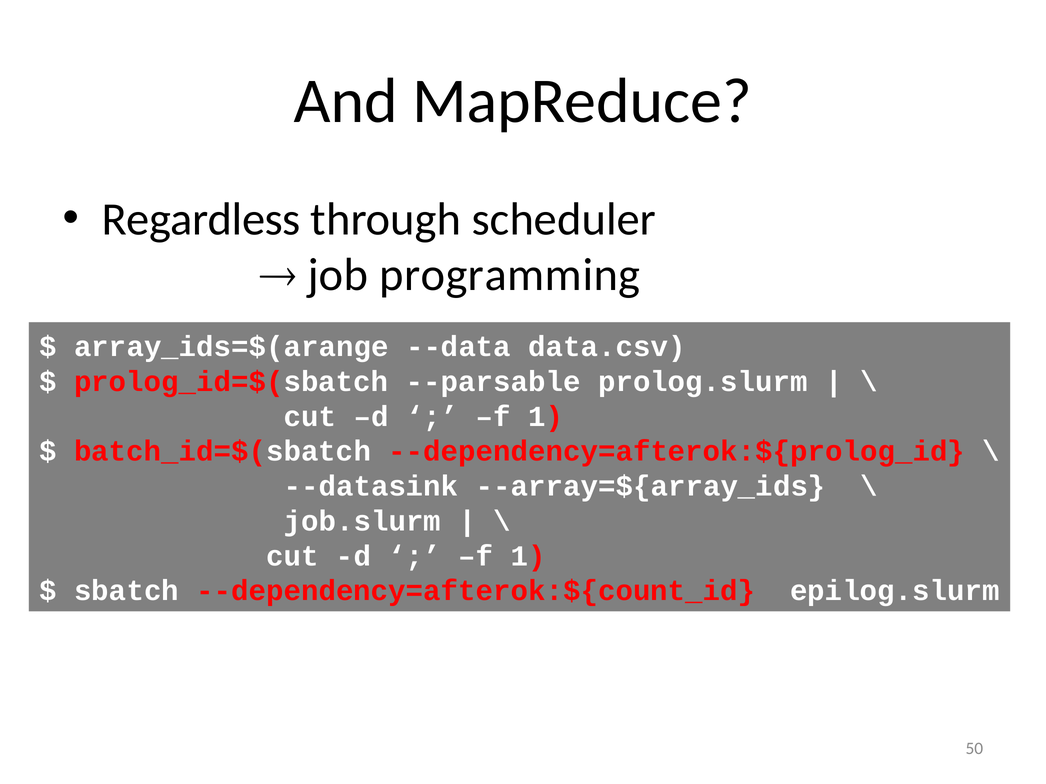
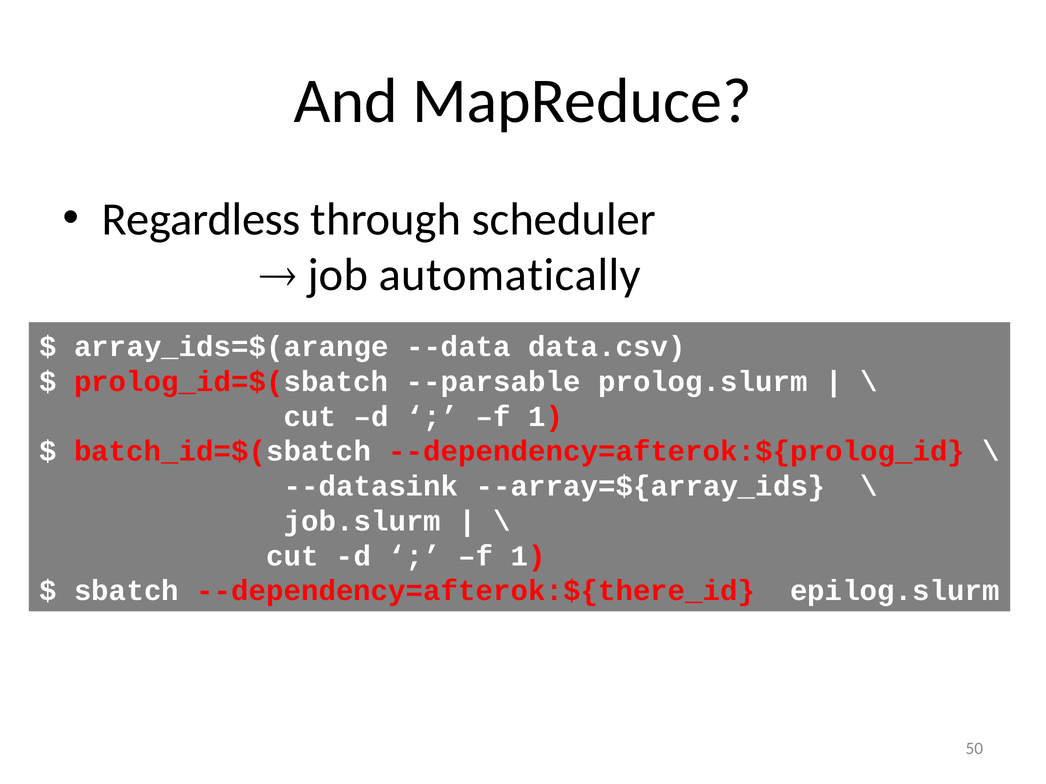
programming: programming -> automatically (510, 275)
--dependency=afterok:${count_id: --dependency=afterok:${count_id -> --dependency=afterok:${there_id (476, 591)
